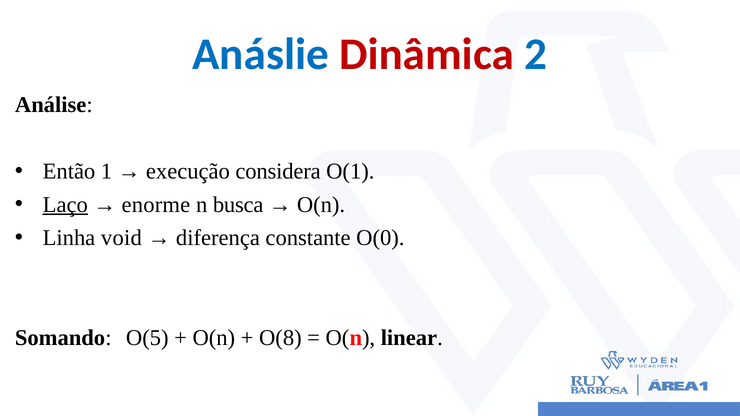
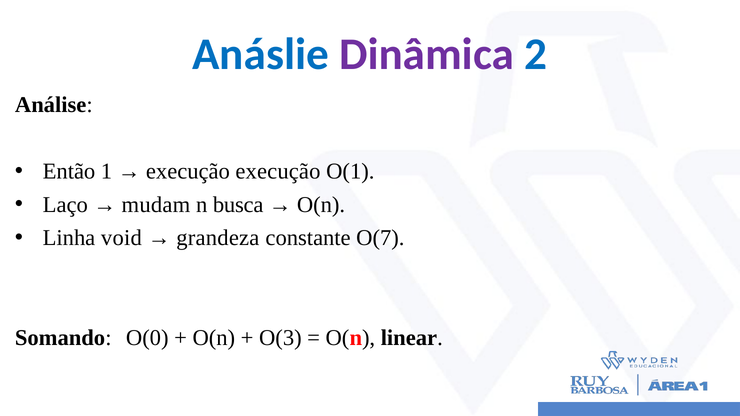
Dinâmica colour: red -> purple (427, 55)
execução considera: considera -> execução (278, 171)
Laço underline: present -> none (65, 205)
enorme: enorme -> mudam (156, 205)
diferença: diferença -> grandeza (218, 238)
O(0: O(0 -> O(7 (380, 238)
O(5: O(5 -> O(0 (147, 338)
O(8: O(8 -> O(3 (280, 338)
